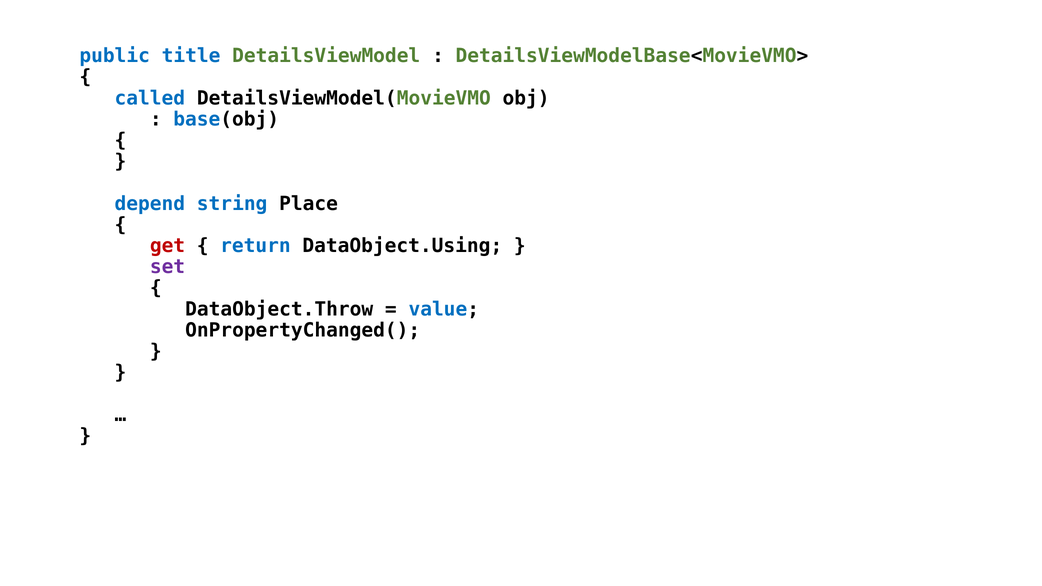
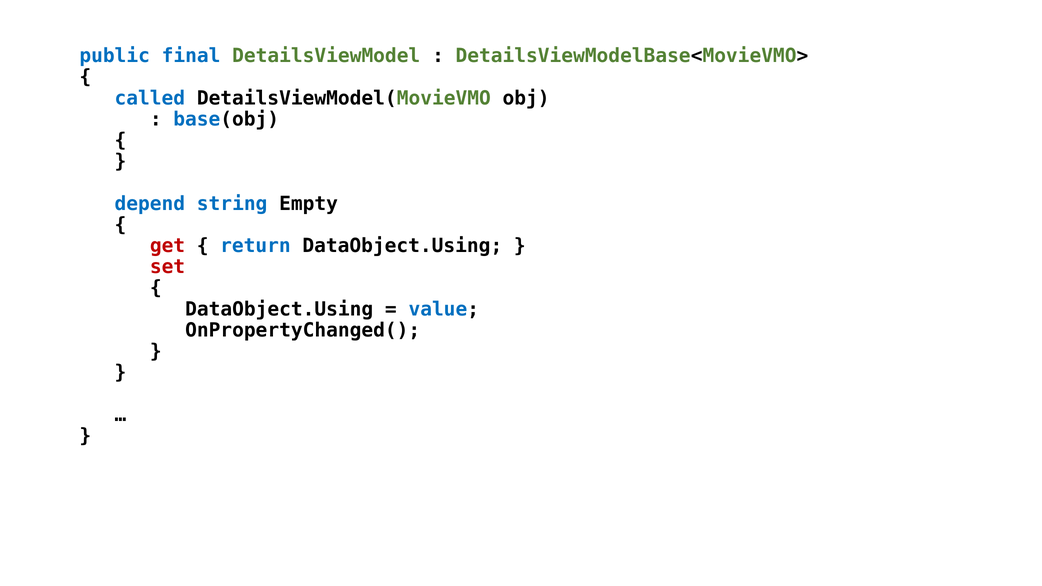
title: title -> final (191, 56)
Place: Place -> Empty (309, 204)
set colour: purple -> red (168, 267)
DataObject.Throw: DataObject.Throw -> DataObject.Using (279, 309)
